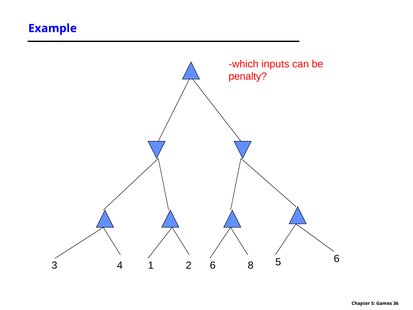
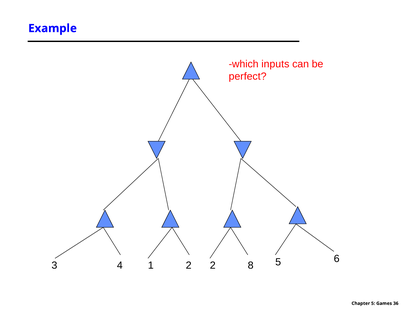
penalty: penalty -> perfect (248, 76)
2 6: 6 -> 2 (213, 265)
